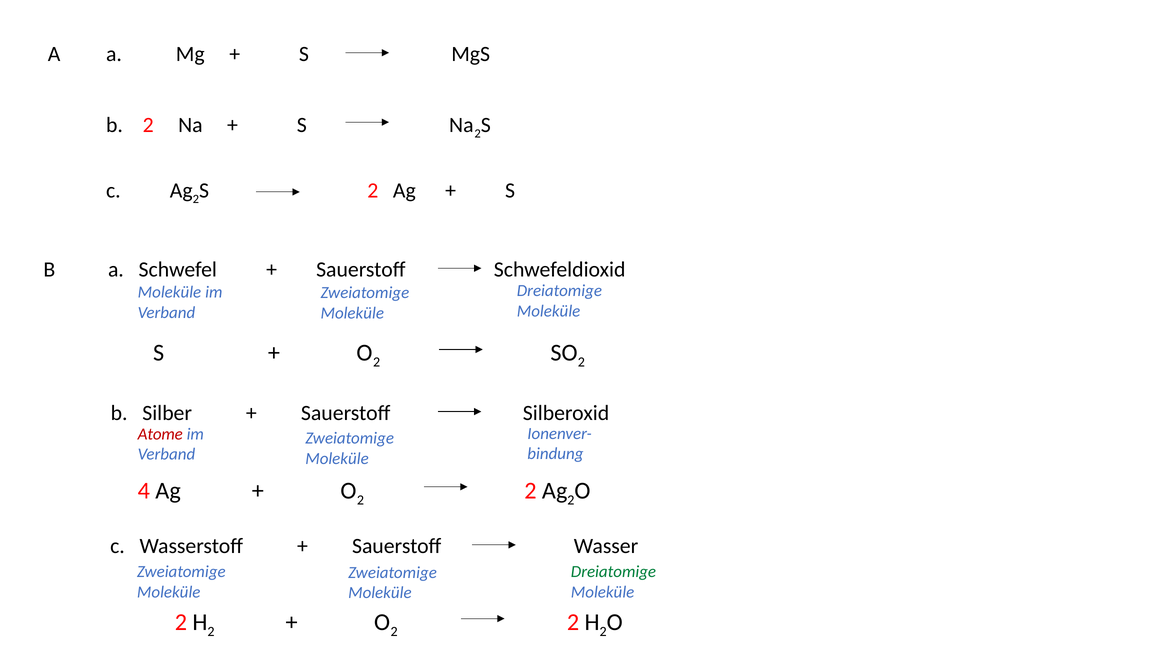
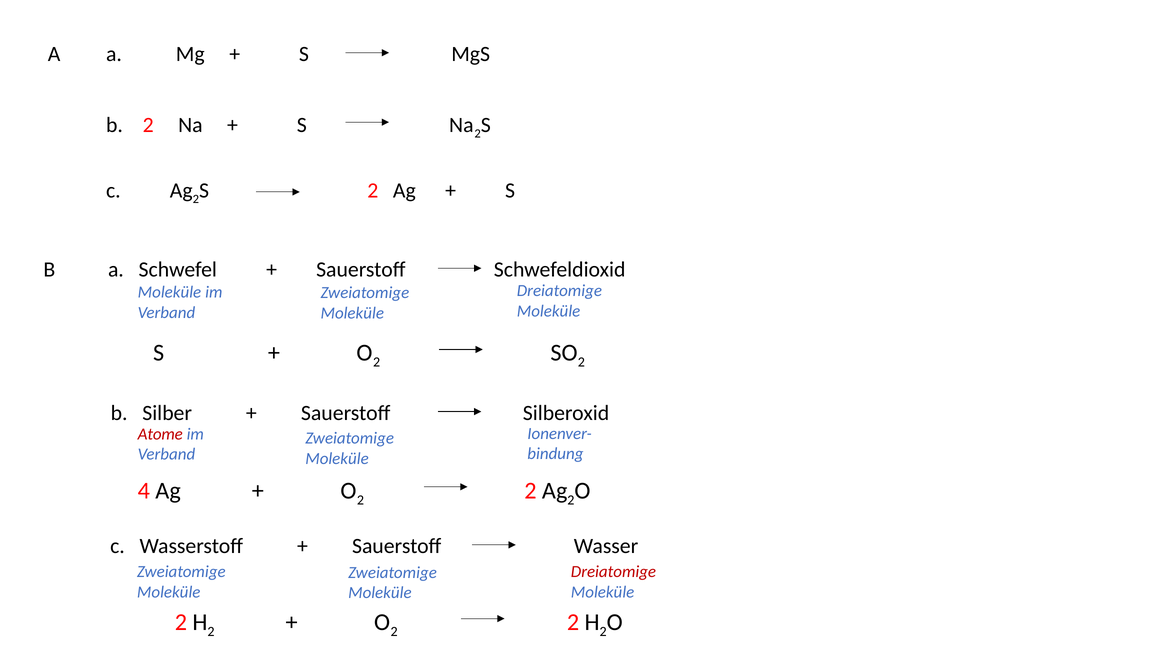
Dreiatomige colour: green -> red (613, 572)
